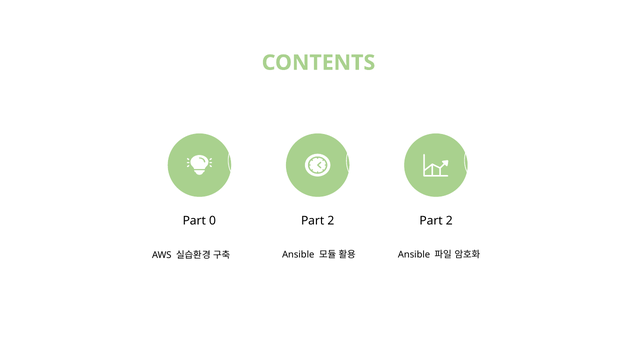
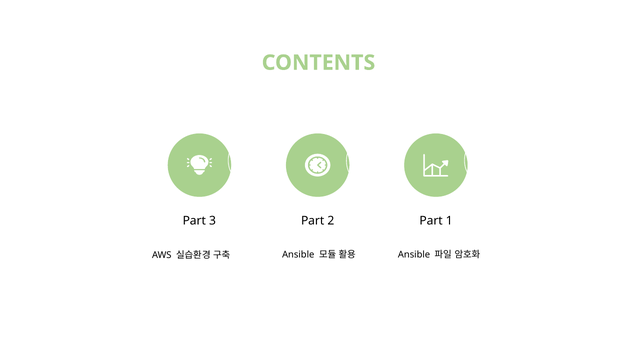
0: 0 -> 3 (212, 221)
2 Part 2: 2 -> 1 (449, 221)
